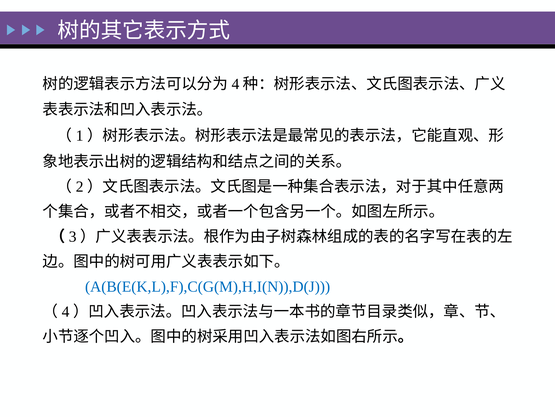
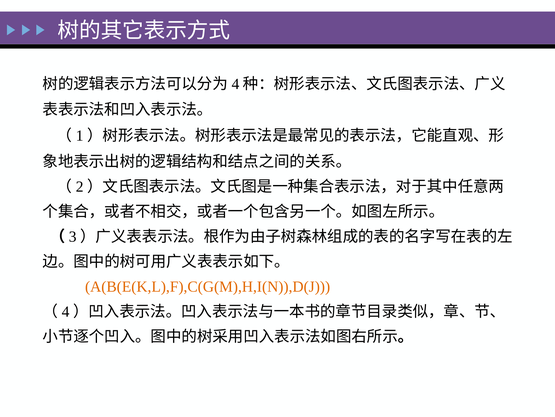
A(B(E(K,L),F),C(G(M),H,I(N)),D(J colour: blue -> orange (208, 286)
